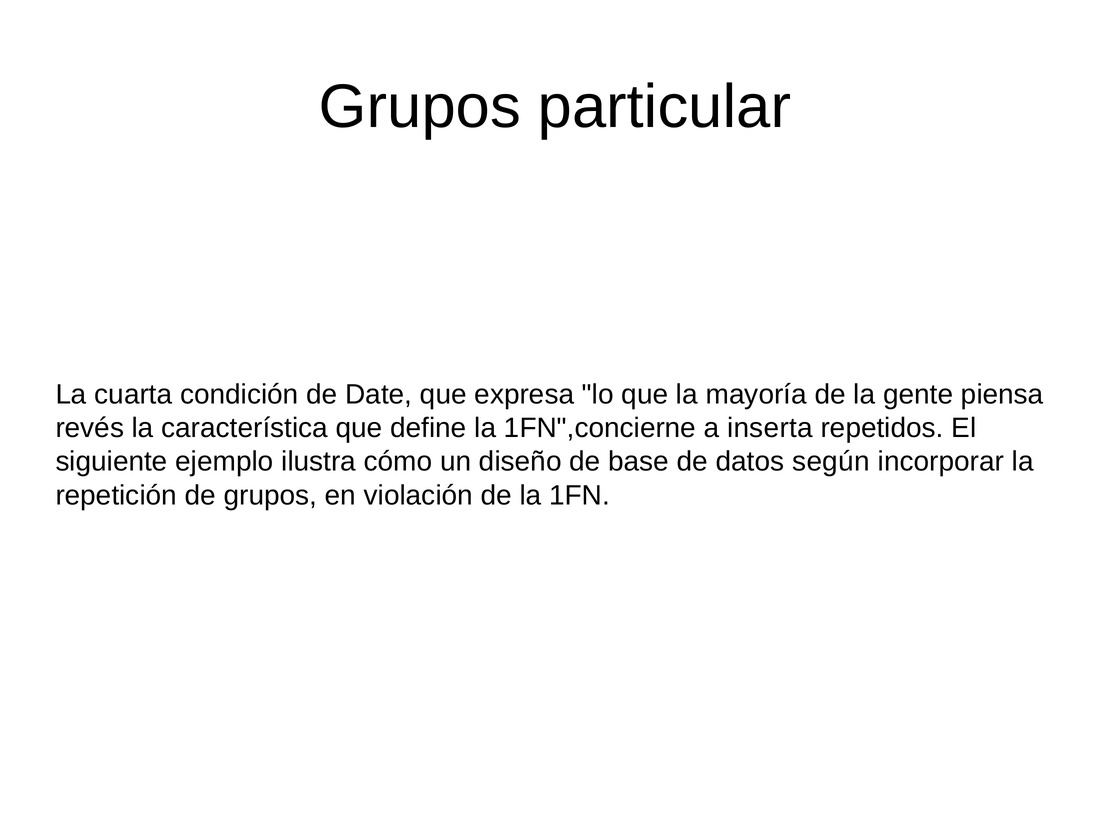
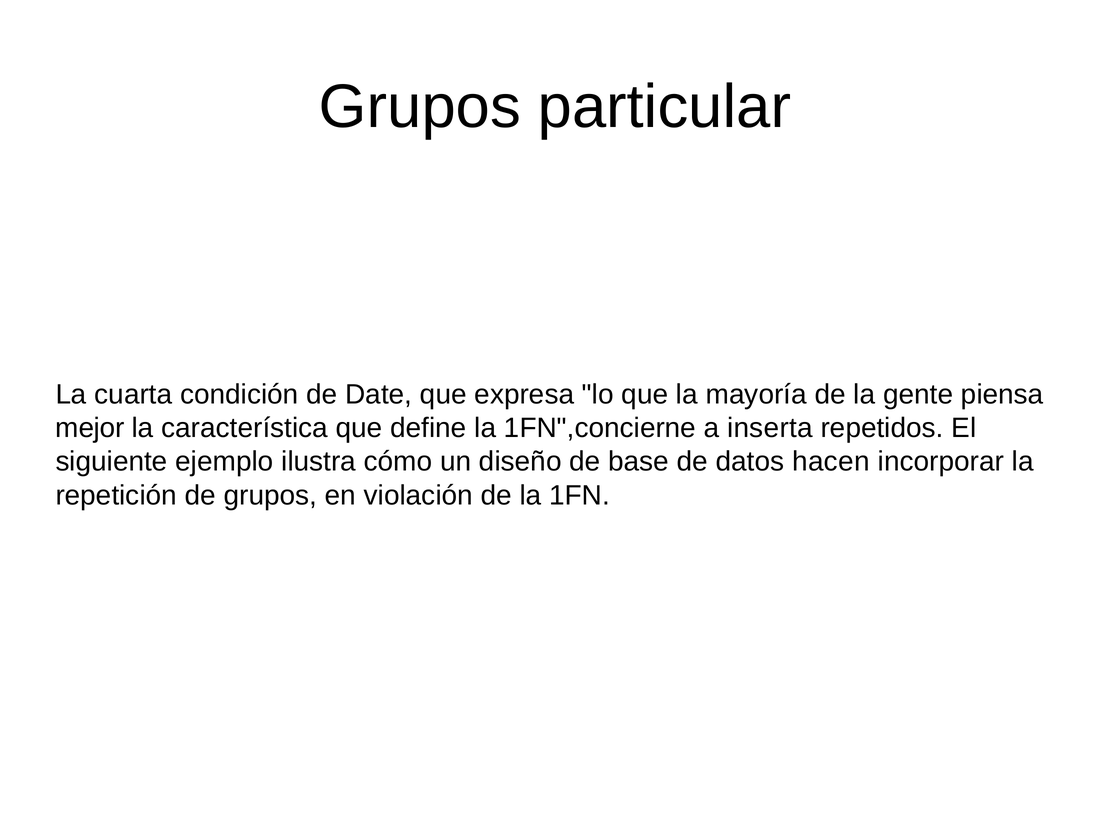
revés: revés -> mejor (90, 428)
según: según -> hacen (831, 462)
